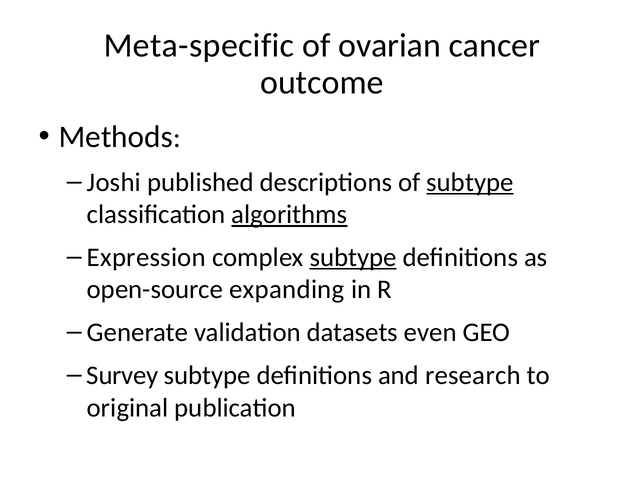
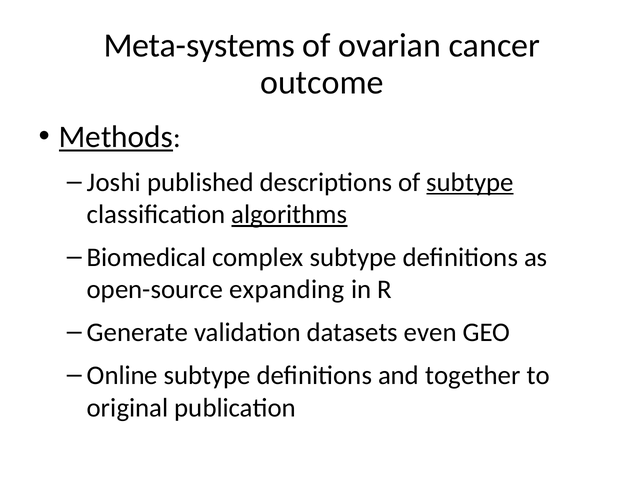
Meta-specific: Meta-specific -> Meta-systems (199, 46)
Methods underline: none -> present (116, 137)
Expression: Expression -> Biomedical (147, 257)
subtype underline: present -> none (353, 257)
Survey: Survey -> Online (122, 375)
research: research -> together (473, 375)
